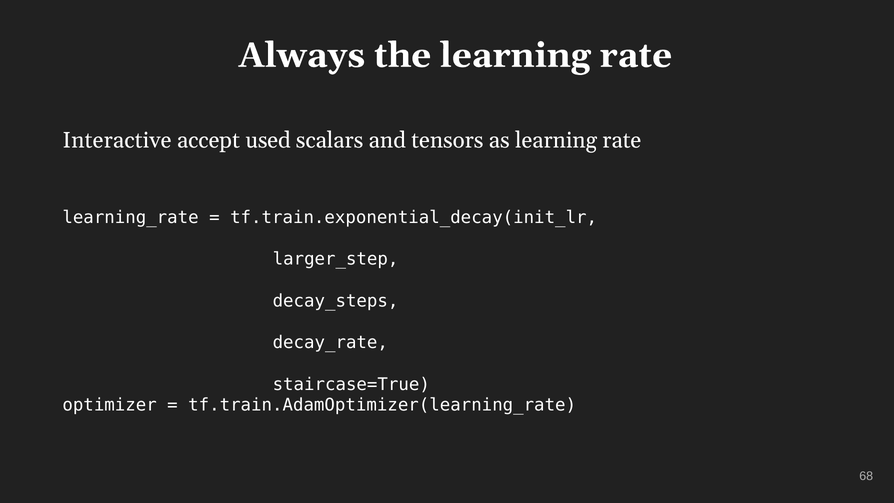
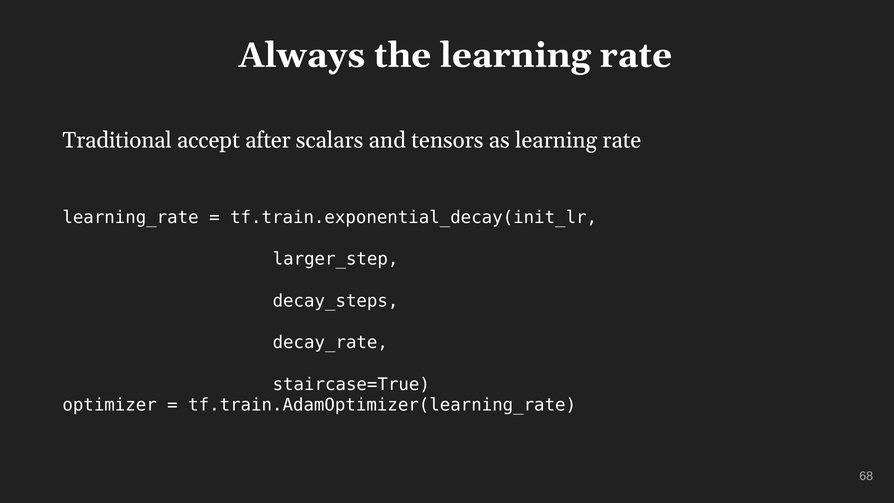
Interactive: Interactive -> Traditional (117, 140)
used: used -> after (268, 140)
